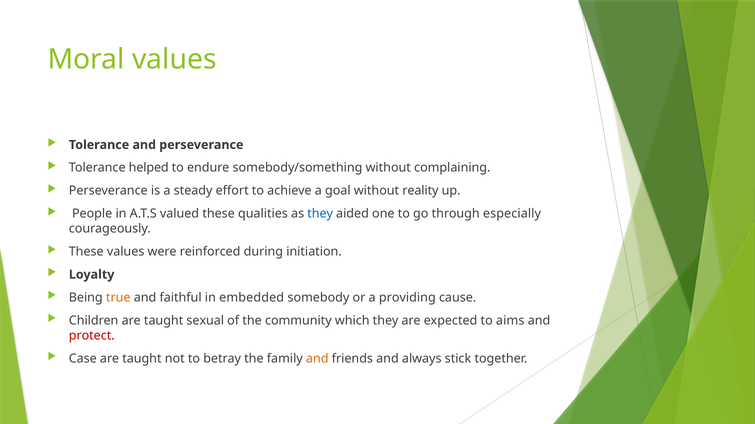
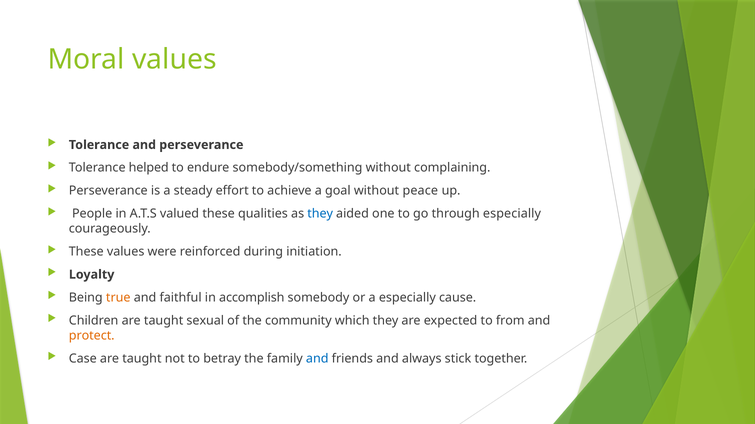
reality: reality -> peace (420, 191)
embedded: embedded -> accomplish (252, 298)
a providing: providing -> especially (407, 298)
aims: aims -> from (510, 321)
protect colour: red -> orange (92, 336)
and colour: orange -> blue (317, 359)
